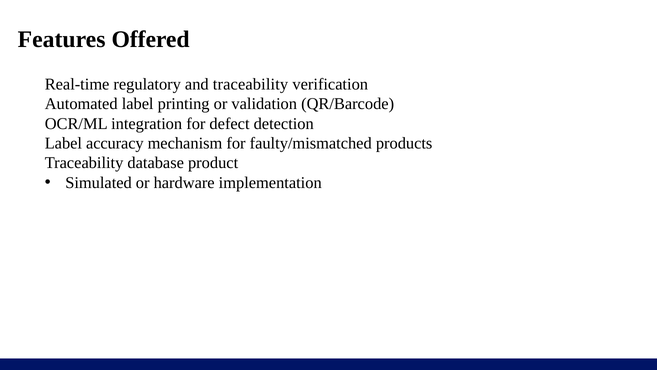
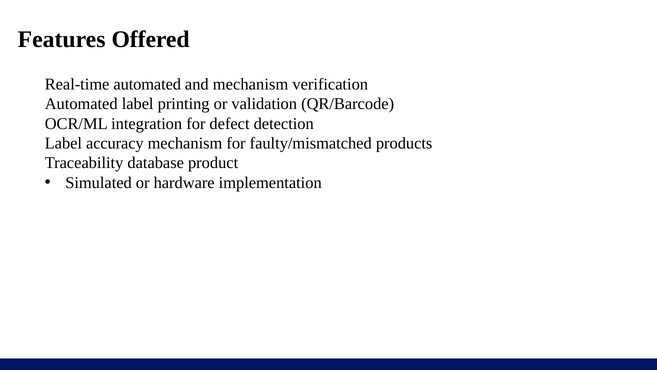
Real-time regulatory: regulatory -> automated (147, 84)
and traceability: traceability -> mechanism (251, 84)
